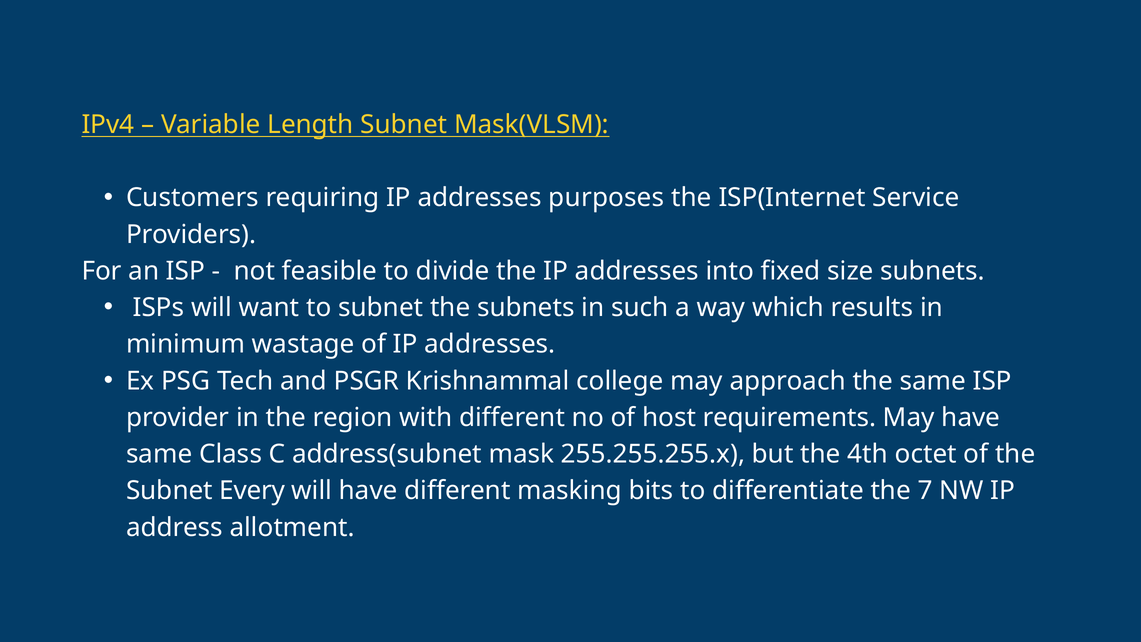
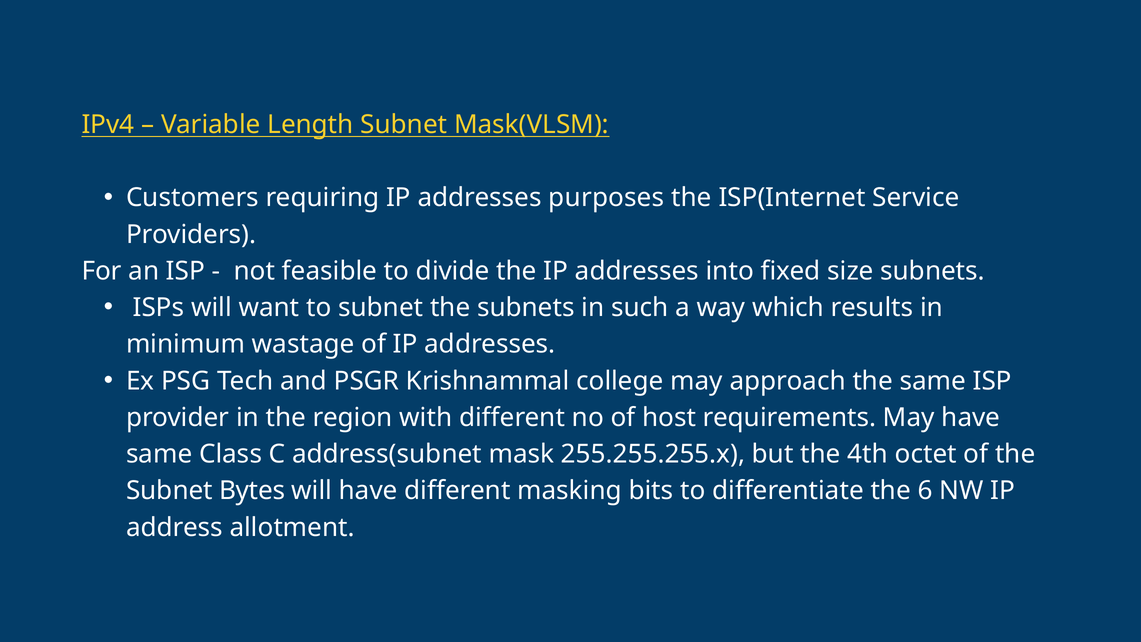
Every: Every -> Bytes (252, 491)
7: 7 -> 6 (925, 491)
